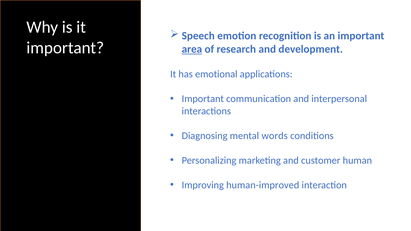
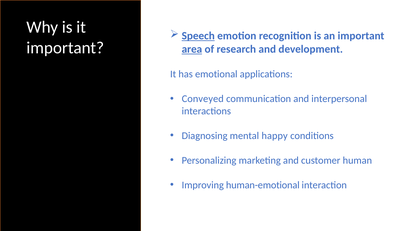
Speech underline: none -> present (198, 36)
Important: Important -> Conveyed (203, 99)
words: words -> happy (275, 136)
human-improved: human-improved -> human-emotional (263, 185)
